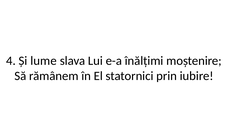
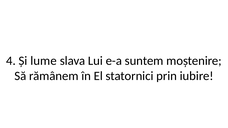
înălțimi: înălțimi -> suntem (144, 61)
